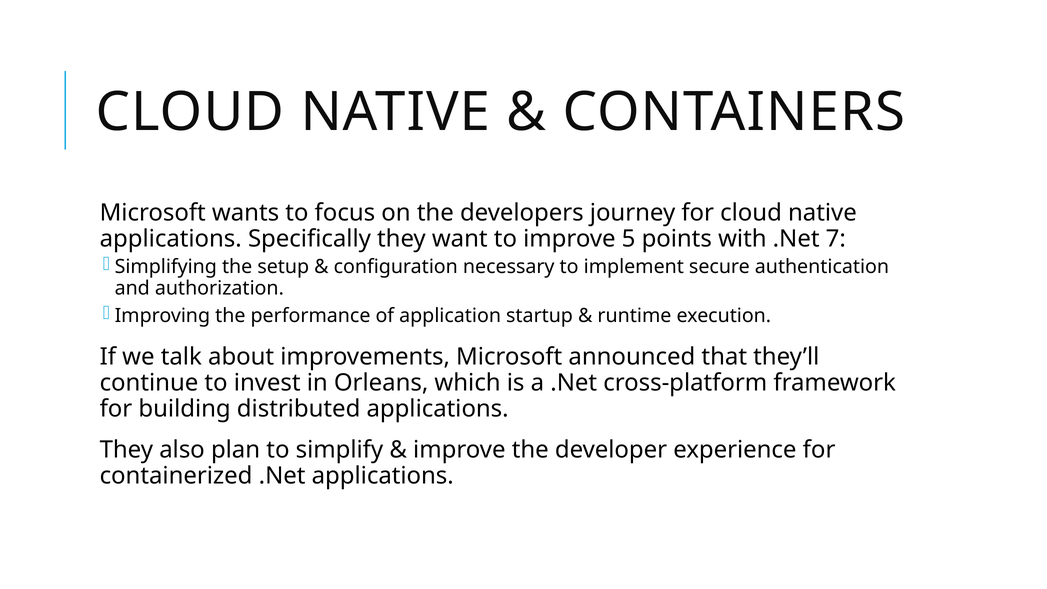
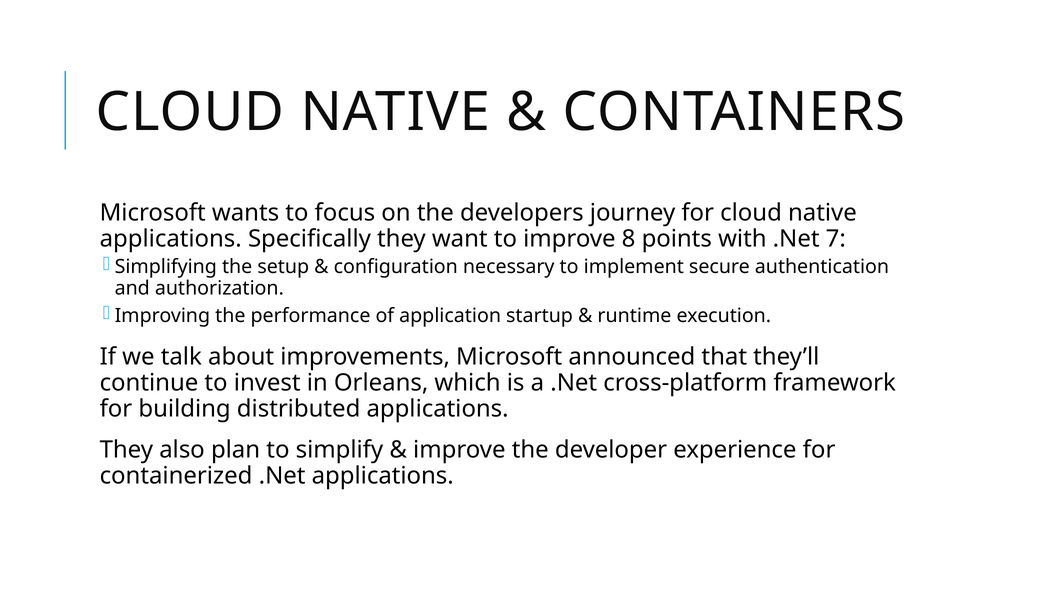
5: 5 -> 8 (629, 239)
